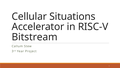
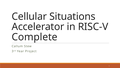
Bitstream: Bitstream -> Complete (35, 37)
